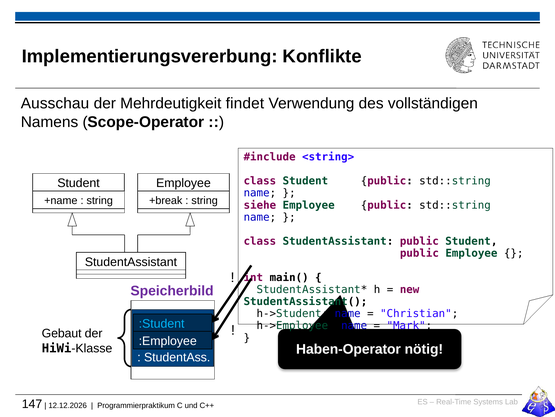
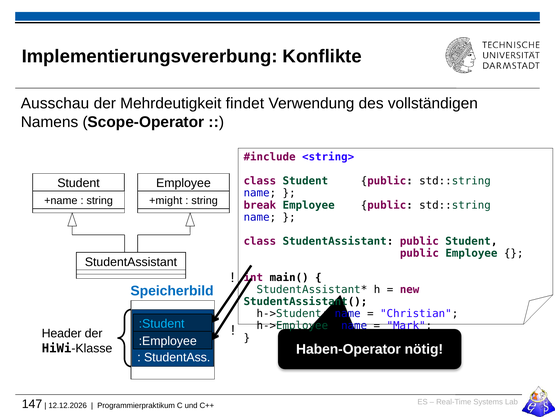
+break: +break -> +might (166, 200)
siehe: siehe -> break (260, 205)
Speicherbild colour: purple -> blue (172, 290)
Gebaut: Gebaut -> Header (62, 333)
